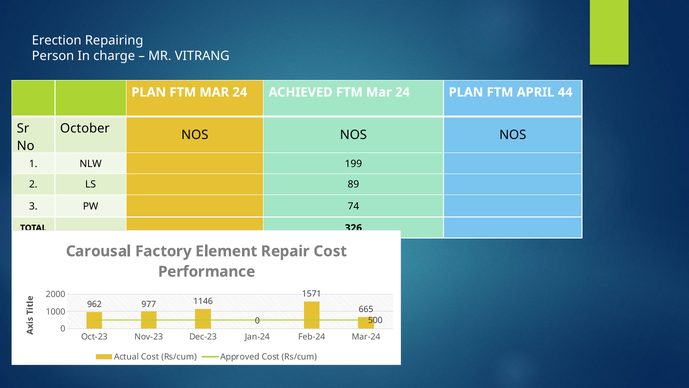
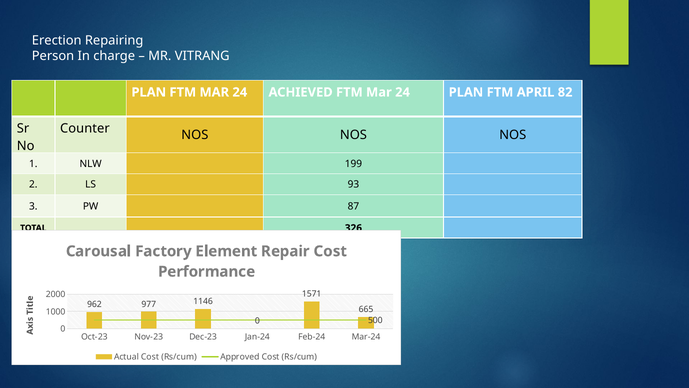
44: 44 -> 82 (565, 92)
October: October -> Counter (85, 128)
89: 89 -> 93 (353, 184)
74: 74 -> 87 (353, 206)
